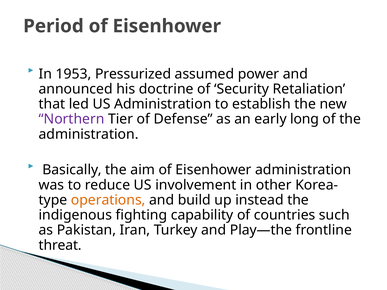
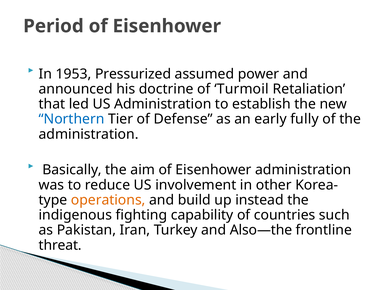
Security: Security -> Turmoil (242, 89)
Northern colour: purple -> blue (72, 119)
long: long -> fully (304, 119)
Play―the: Play―the -> Also―the (261, 230)
